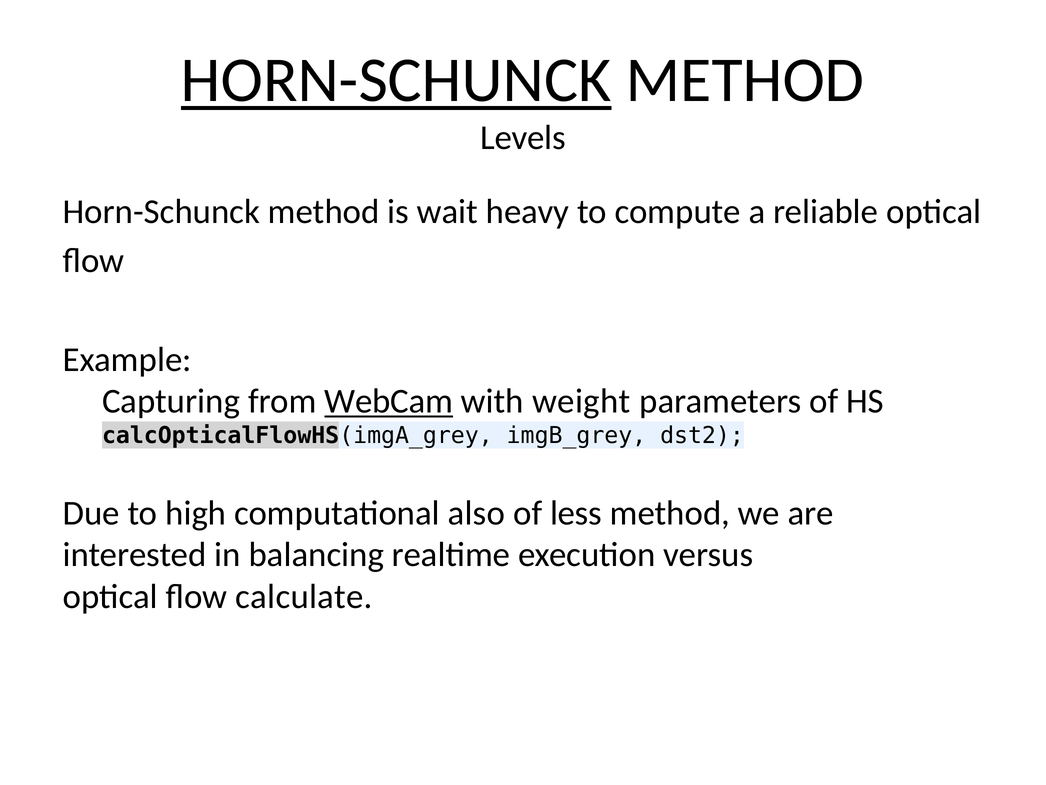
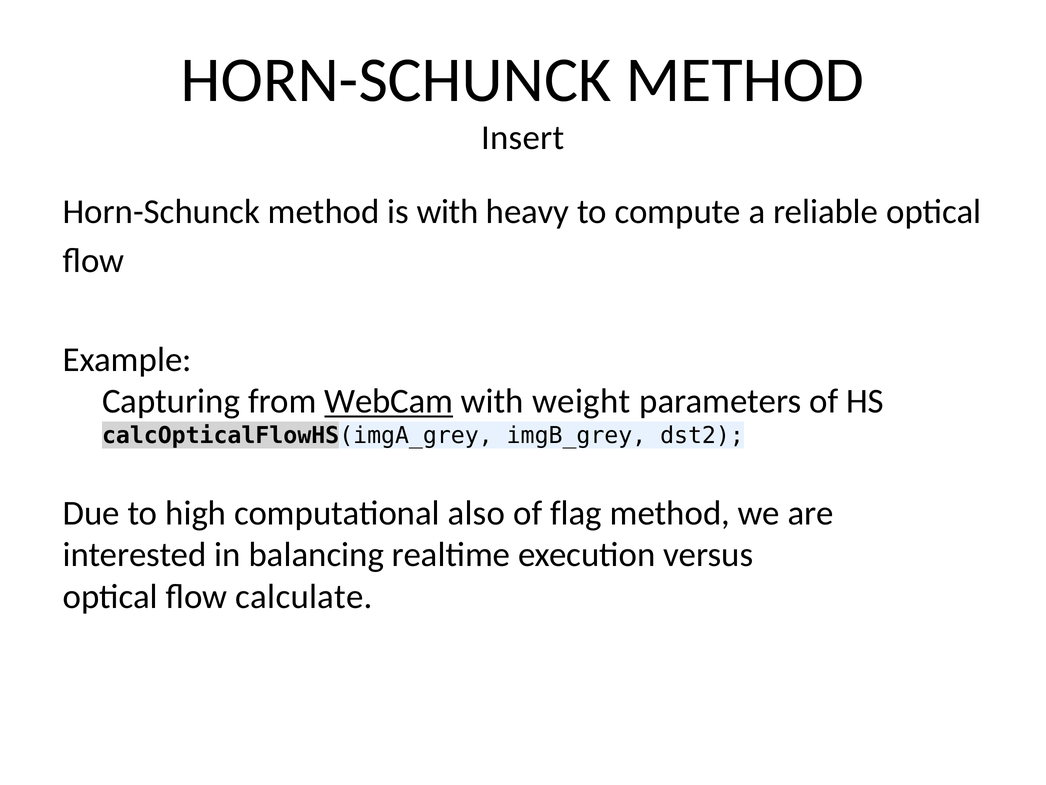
HORN-SCHUNCK underline: present -> none (396, 80)
Levels: Levels -> Insert (523, 138)
is wait: wait -> with (448, 212)
less: less -> flag (576, 513)
